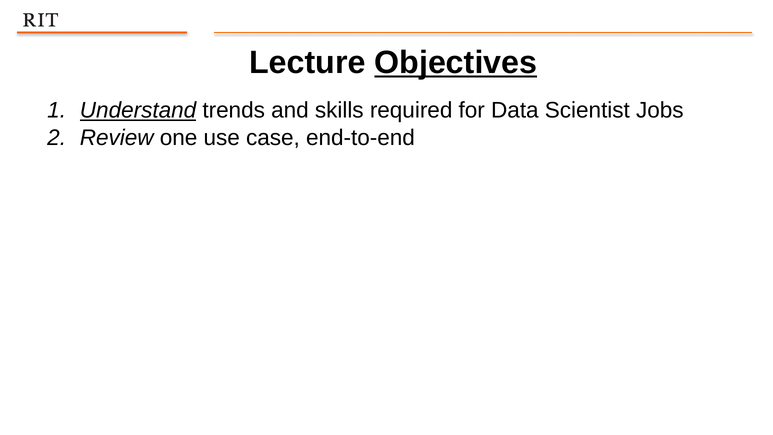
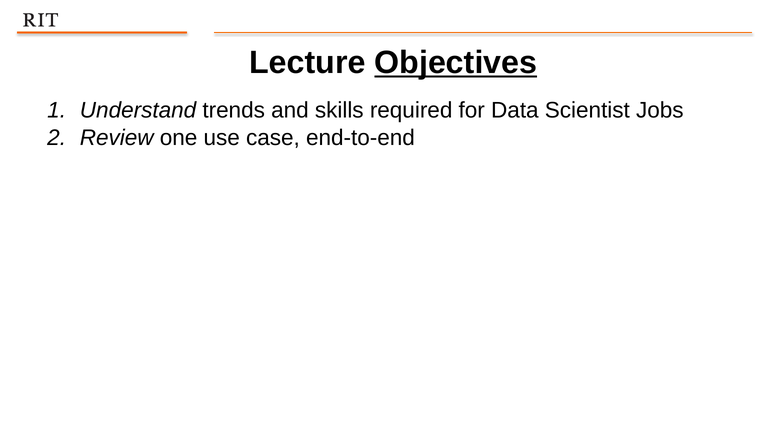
Understand underline: present -> none (138, 110)
